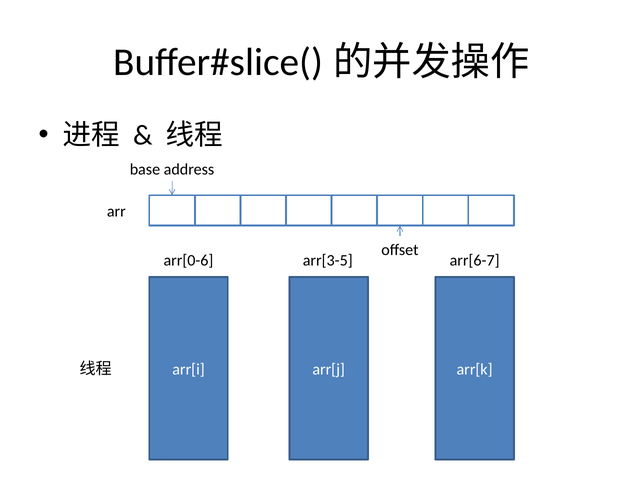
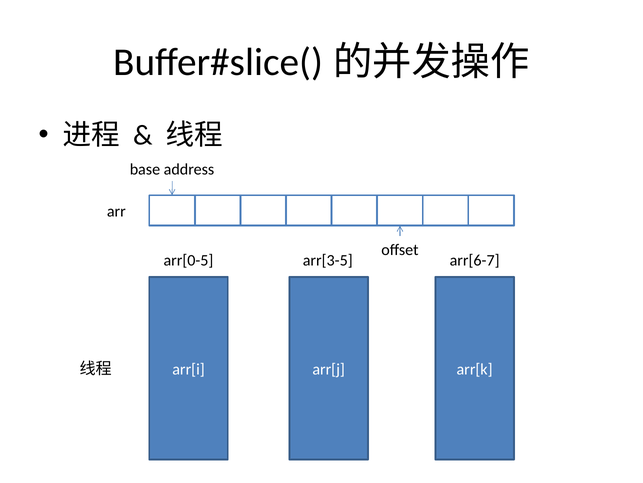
arr[0-6: arr[0-6 -> arr[0-5 (188, 260)
